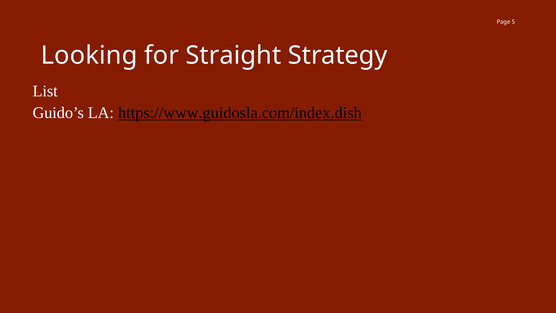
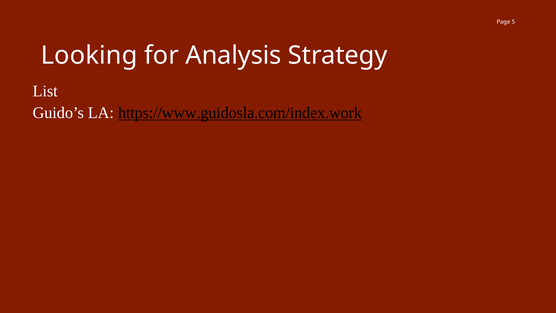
Straight: Straight -> Analysis (233, 55)
https://www.guidosla.com/index.dish: https://www.guidosla.com/index.dish -> https://www.guidosla.com/index.work (240, 113)
